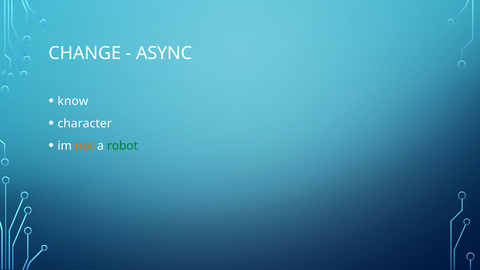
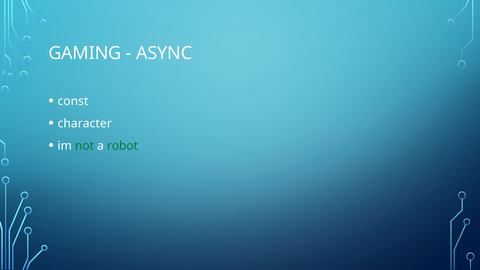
CHANGE: CHANGE -> GAMING (85, 53)
know: know -> const (73, 101)
not colour: orange -> green (84, 146)
